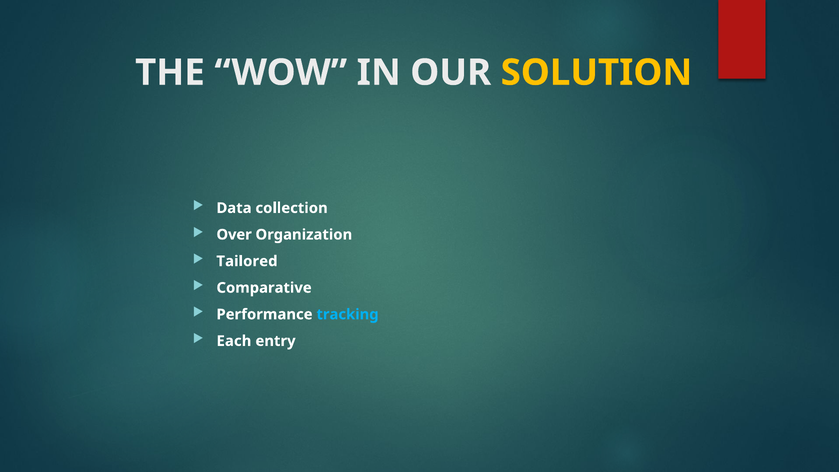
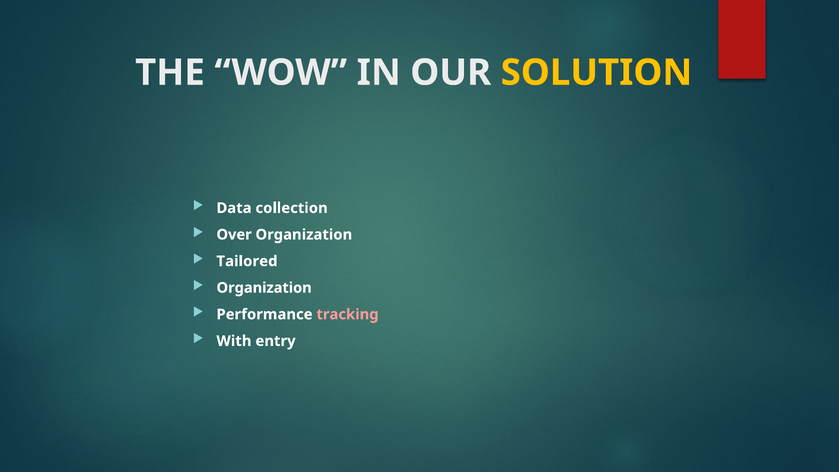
Comparative: Comparative -> Organization (264, 288)
tracking colour: light blue -> pink (348, 314)
Each: Each -> With (234, 341)
